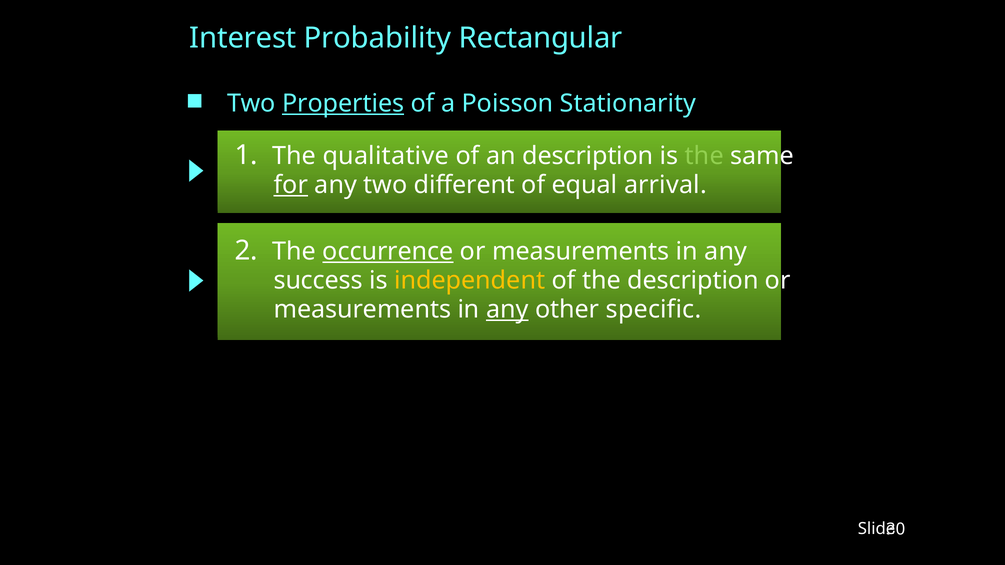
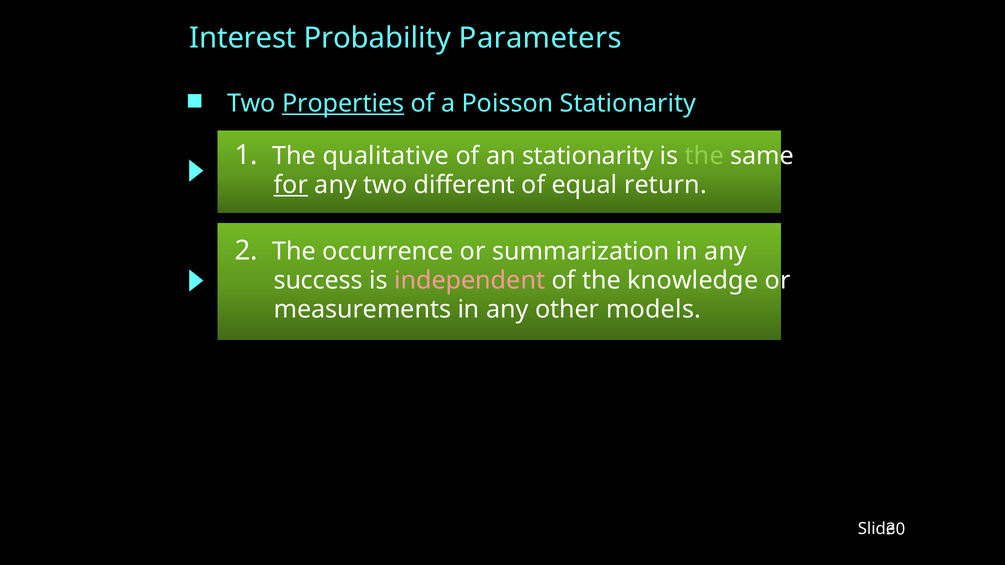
Rectangular: Rectangular -> Parameters (540, 38)
an description: description -> stationarity (588, 156)
arrival: arrival -> return (665, 185)
occurrence underline: present -> none (388, 251)
measurements: measurements -> summarization (581, 251)
independent colour: yellow -> pink (470, 281)
the description: description -> knowledge (693, 281)
any underline: present -> none (507, 310)
specific: specific -> models (654, 310)
